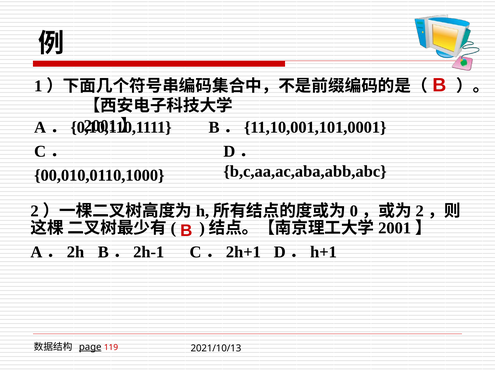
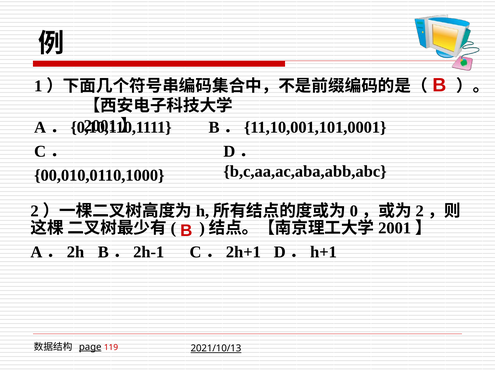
2021/10/13 underline: none -> present (216, 349)
